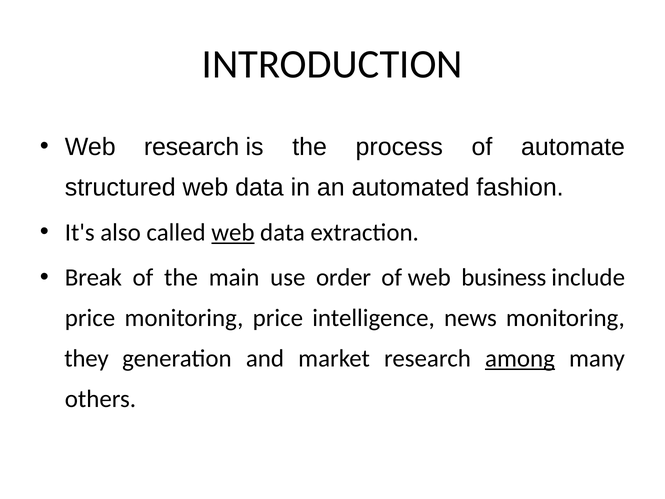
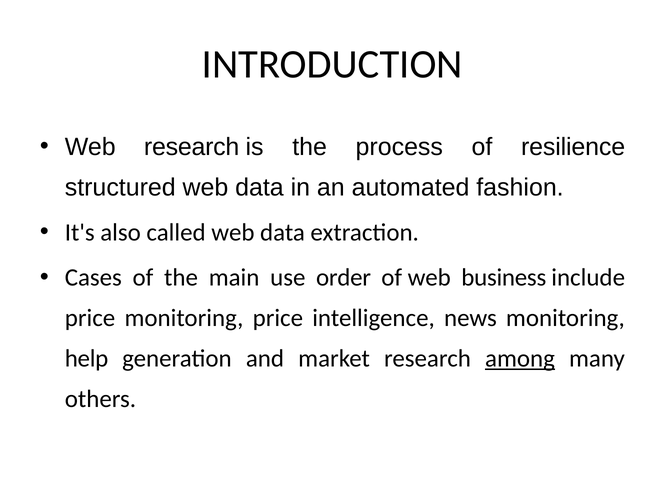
automate: automate -> resilience (573, 147)
web underline: present -> none (233, 232)
Break: Break -> Cases (93, 277)
they: they -> help (87, 358)
